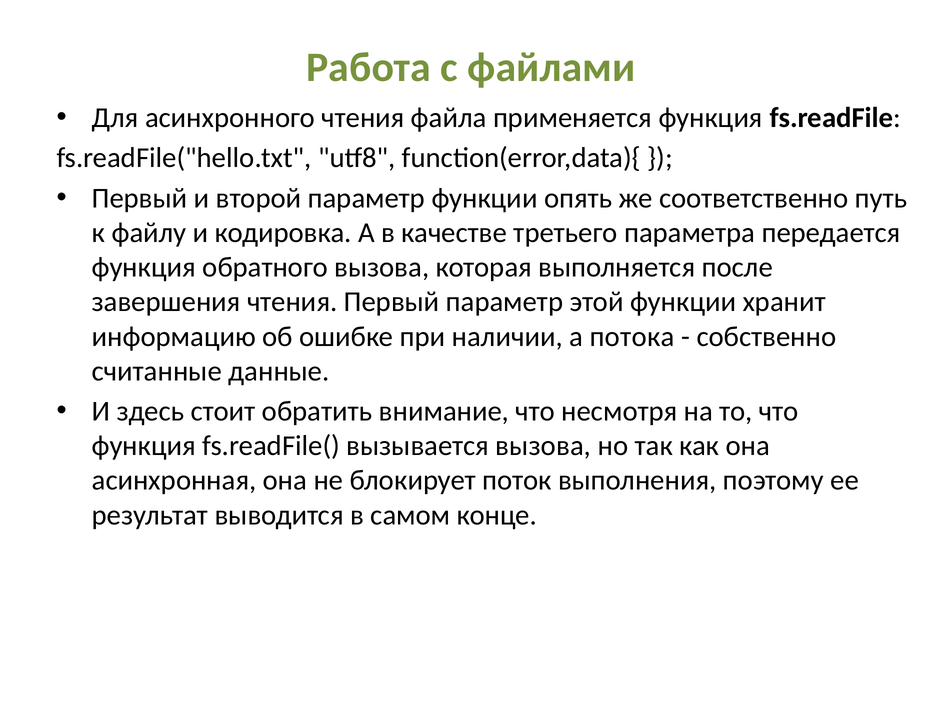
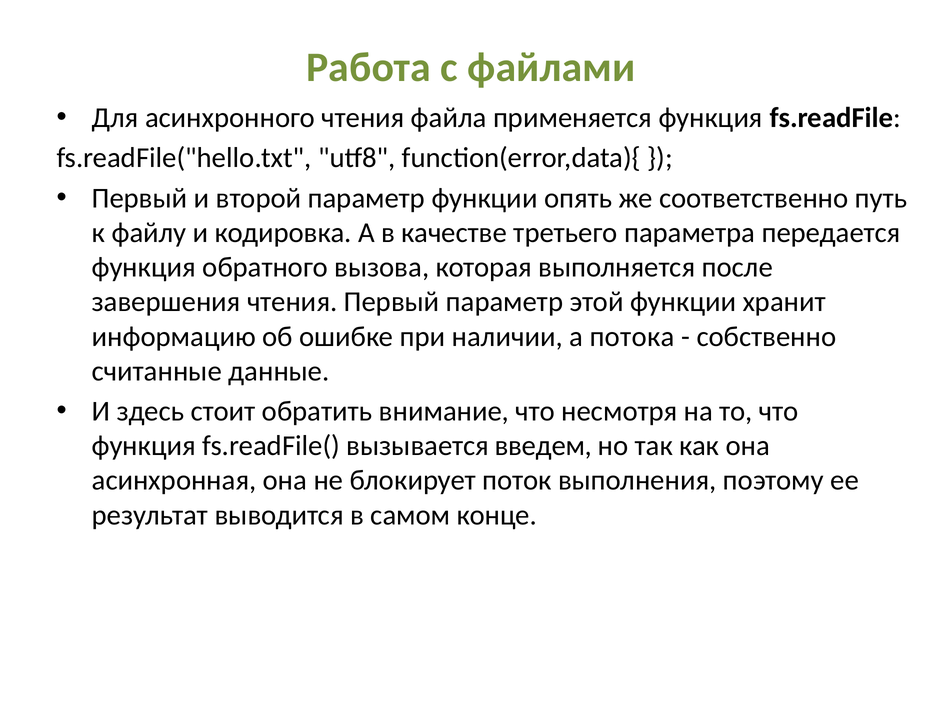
вызывается вызова: вызова -> введем (543, 446)
